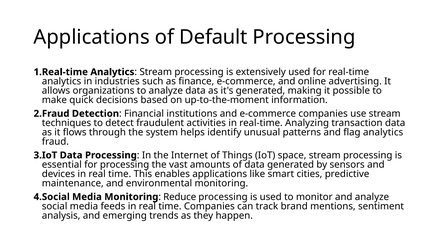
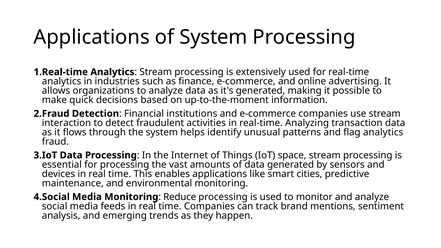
of Default: Default -> System (213, 37)
techniques: techniques -> interaction (66, 123)
